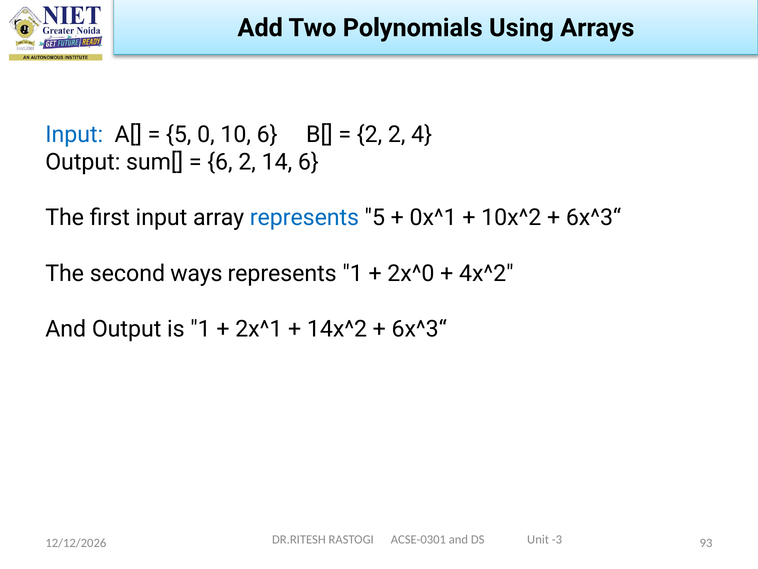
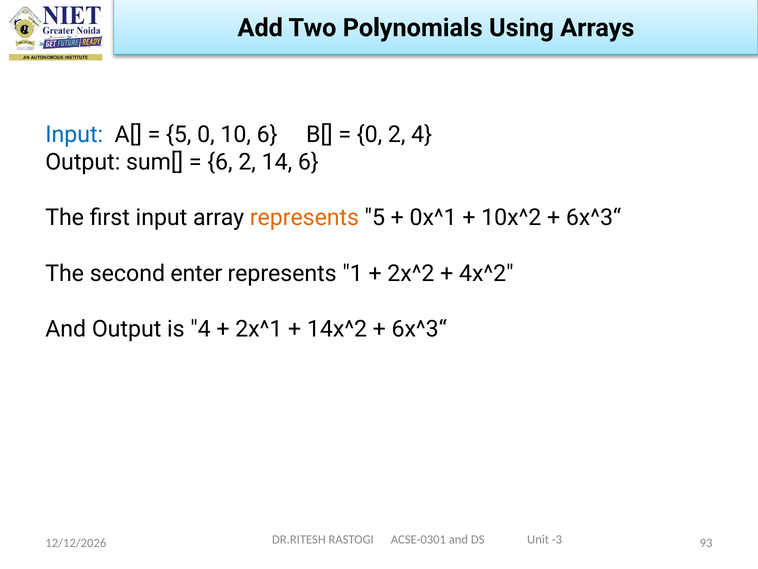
2: 2 -> 0 (370, 134)
represents colour: blue -> orange (304, 218)
ways: ways -> enter (196, 273)
2x^0: 2x^0 -> 2x^2 (411, 273)
is 1: 1 -> 4 (200, 329)
